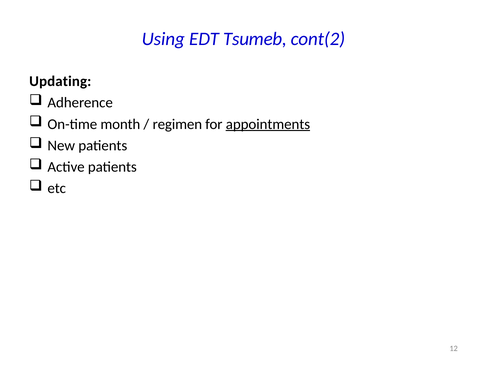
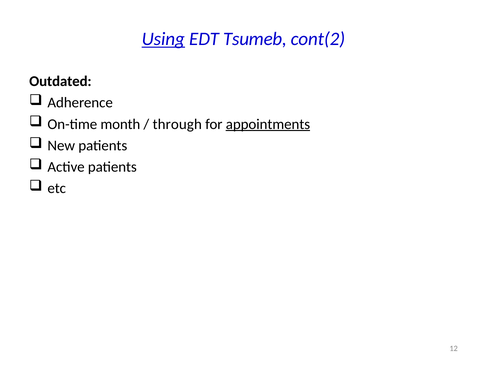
Using underline: none -> present (163, 39)
Updating: Updating -> Outdated (60, 81)
regimen: regimen -> through (177, 124)
